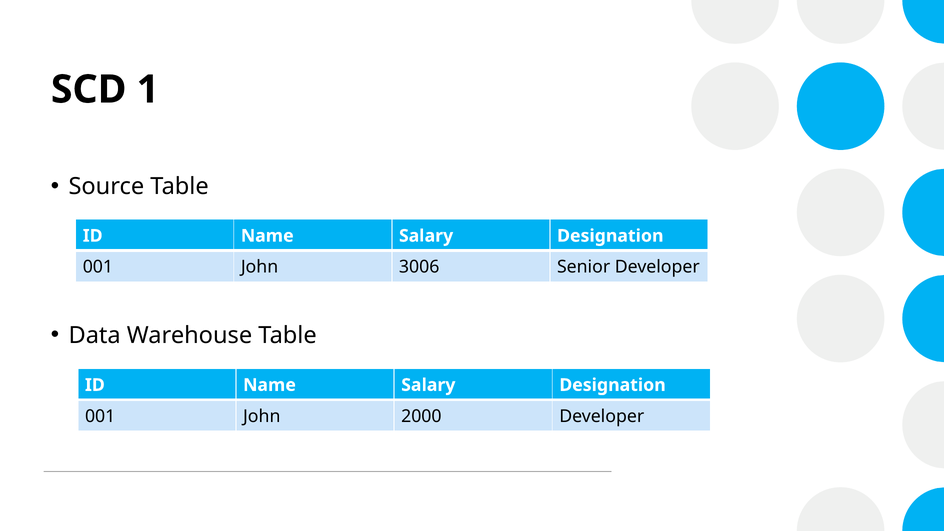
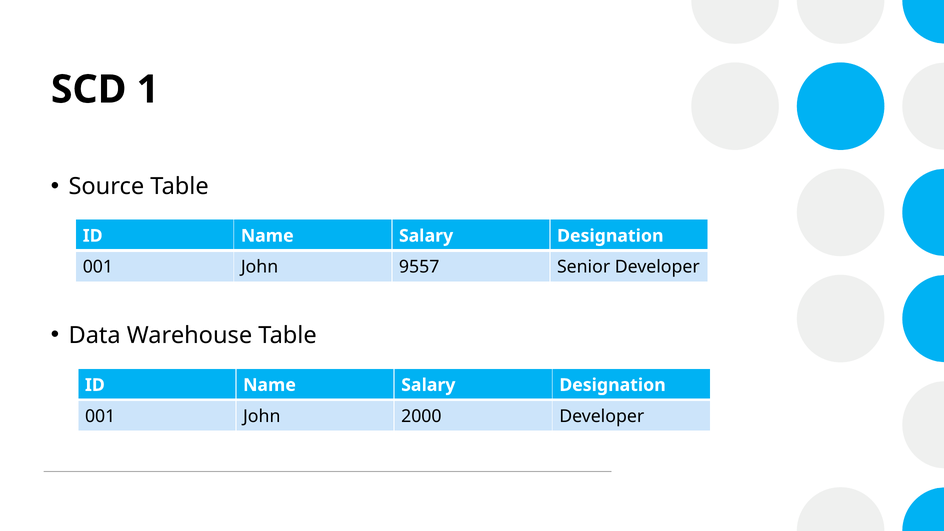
3006: 3006 -> 9557 (419, 267)
